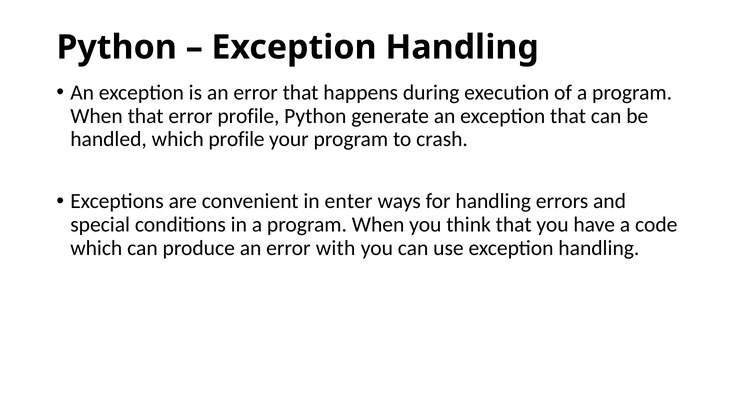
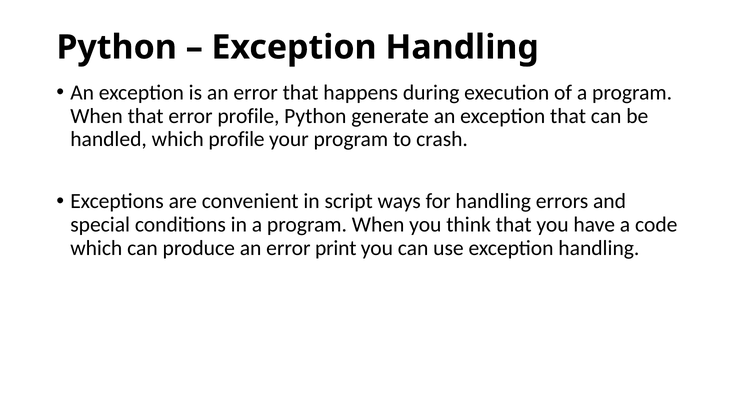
enter: enter -> script (349, 201)
with: with -> print (336, 248)
